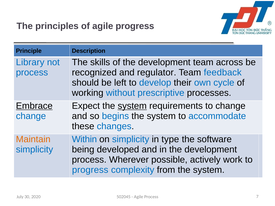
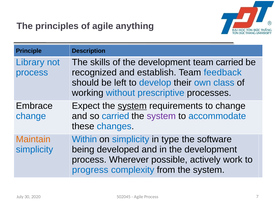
agile progress: progress -> anything (135, 26)
team across: across -> carried (230, 62)
regulator: regulator -> establish (157, 73)
cycle: cycle -> class (224, 83)
Embrace underline: present -> none (34, 106)
so begins: begins -> carried (115, 116)
system colour: black -> purple (161, 116)
